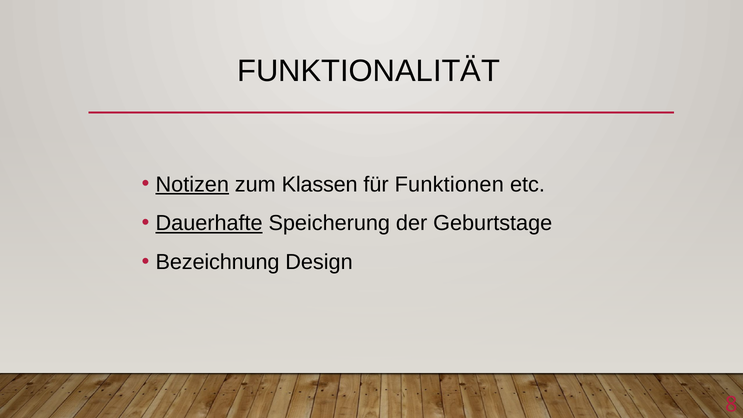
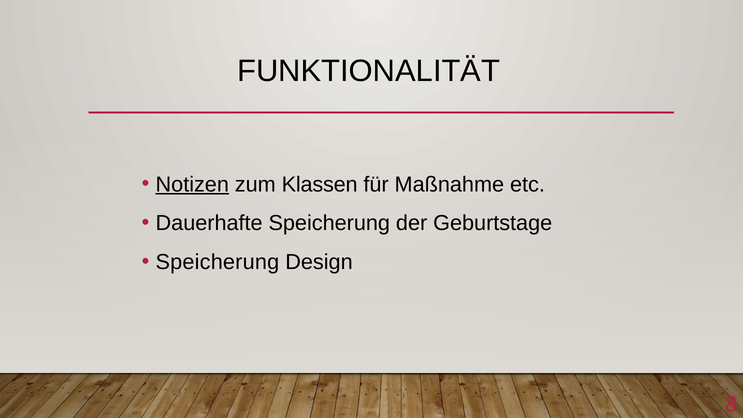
Funktionen: Funktionen -> Maßnahme (449, 184)
Dauerhafte underline: present -> none (209, 223)
Bezeichnung: Bezeichnung -> Speicherung (217, 262)
